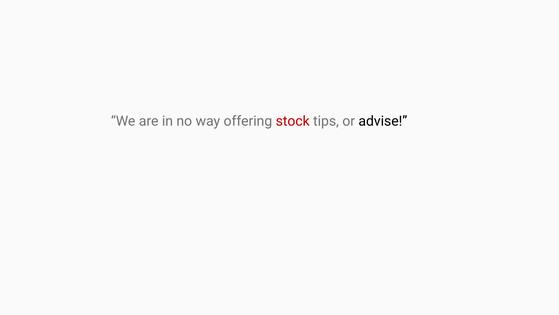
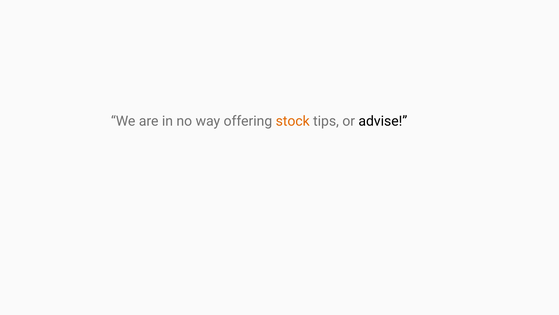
stock colour: red -> orange (293, 121)
